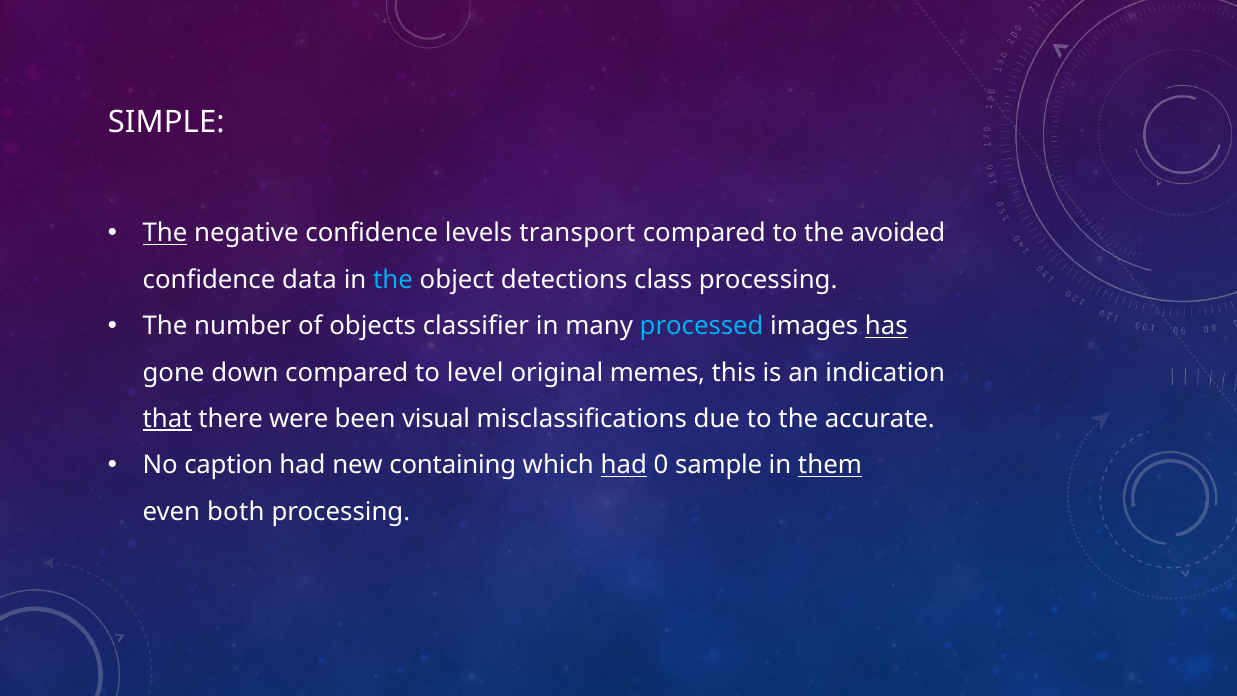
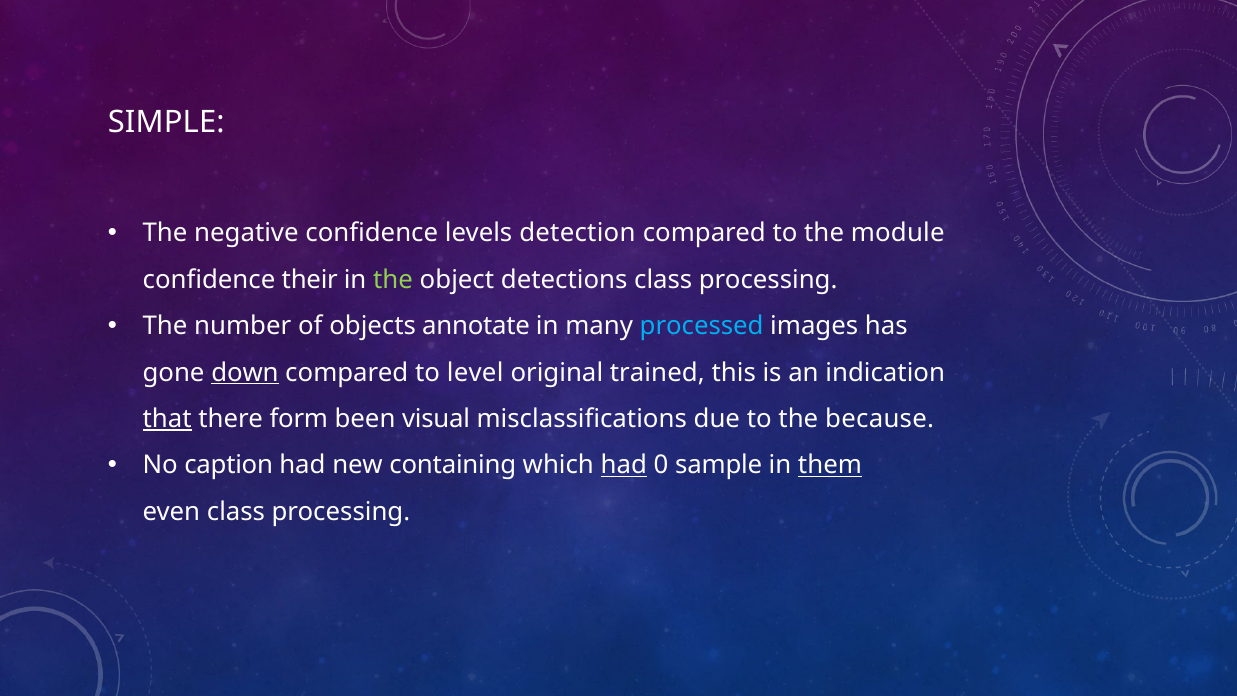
The underline: present -> none (165, 233)
transport: transport -> detection (577, 233)
avoided: avoided -> module (898, 233)
data: data -> their (310, 280)
the colour: light blue -> light green (393, 280)
classifier: classifier -> annotate (476, 326)
has underline: present -> none (886, 326)
down underline: none -> present (245, 372)
memes: memes -> trained (657, 372)
were: were -> form (299, 419)
accurate: accurate -> because (880, 419)
even both: both -> class (236, 512)
